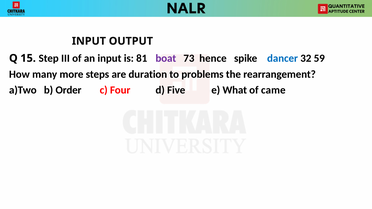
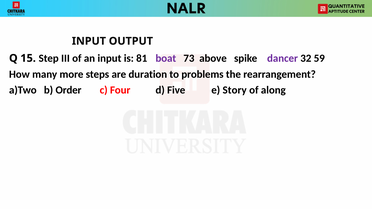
hence: hence -> above (213, 58)
dancer colour: blue -> purple (283, 58)
What: What -> Story (235, 90)
came: came -> along (273, 90)
